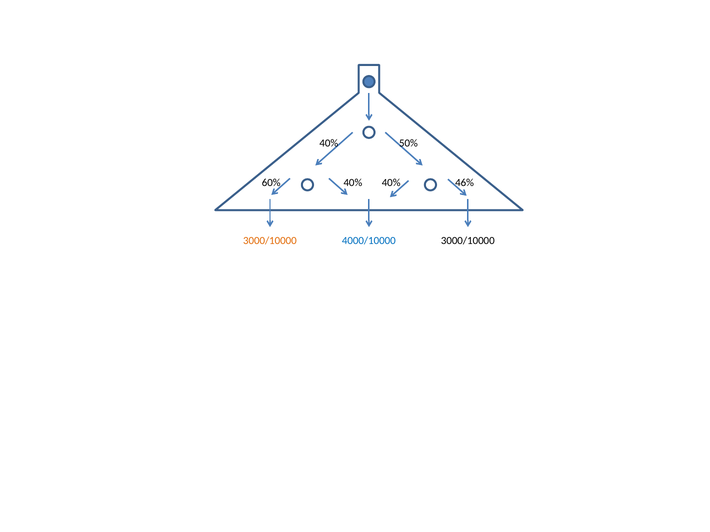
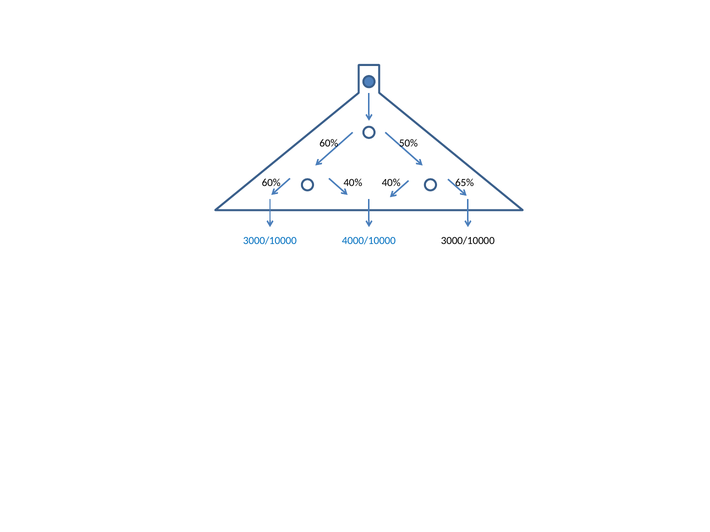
40%: 40% -> 60% (329, 143)
46%: 46% -> 65% (465, 183)
3000/10000 colour: orange -> blue (270, 241)
